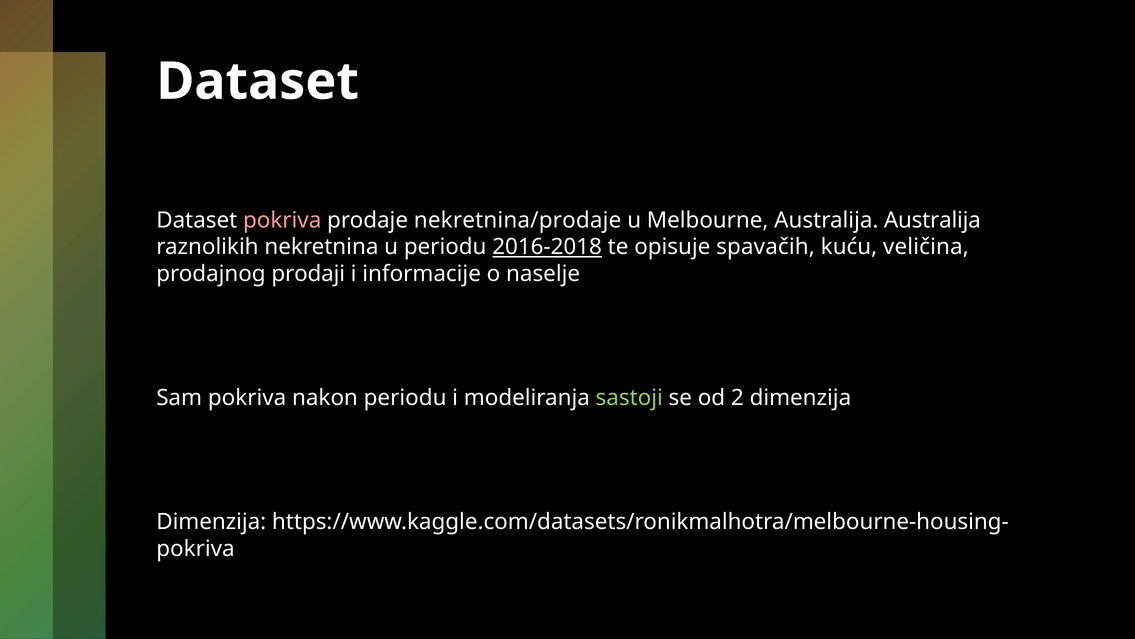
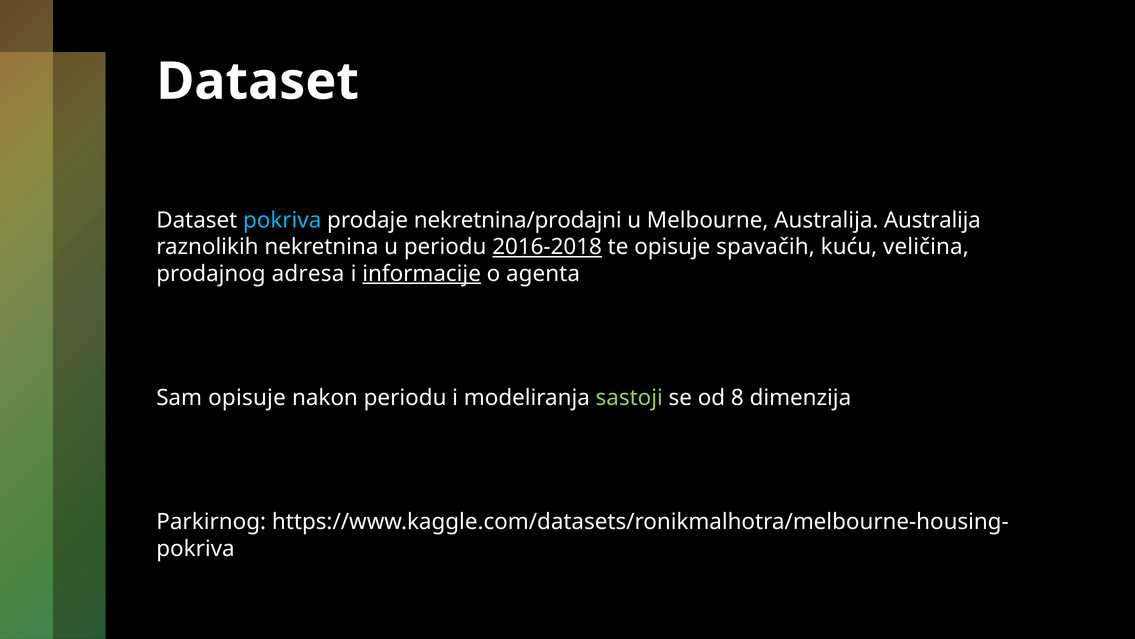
pokriva colour: pink -> light blue (282, 220)
nekretnina/prodaje: nekretnina/prodaje -> nekretnina/prodajni (518, 220)
prodaji: prodaji -> adresa (308, 273)
informacije underline: none -> present (422, 273)
naselje: naselje -> agenta (543, 273)
Sam pokriva: pokriva -> opisuje (247, 397)
2: 2 -> 8 (737, 397)
Dimenzija: Dimenzija -> Parkirnog (211, 522)
